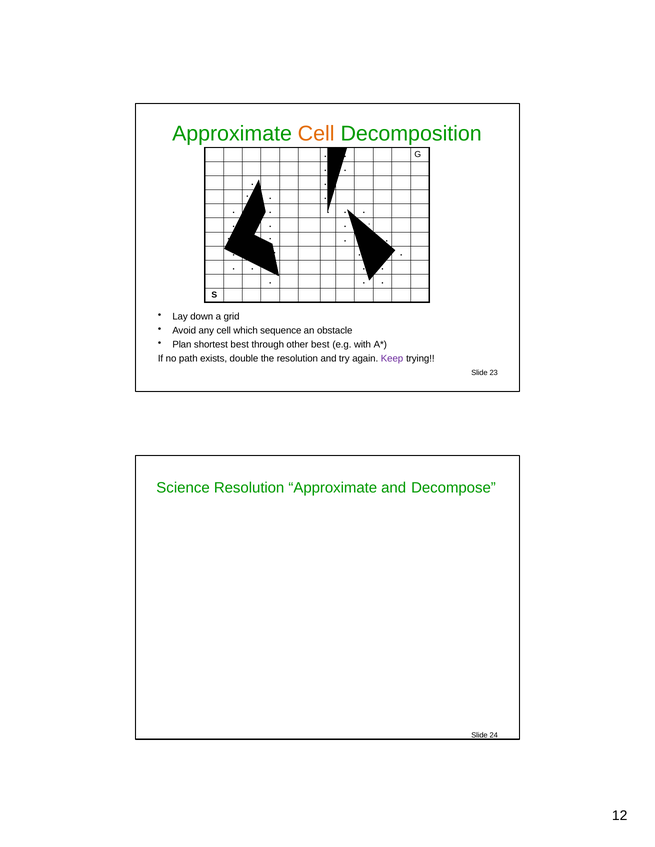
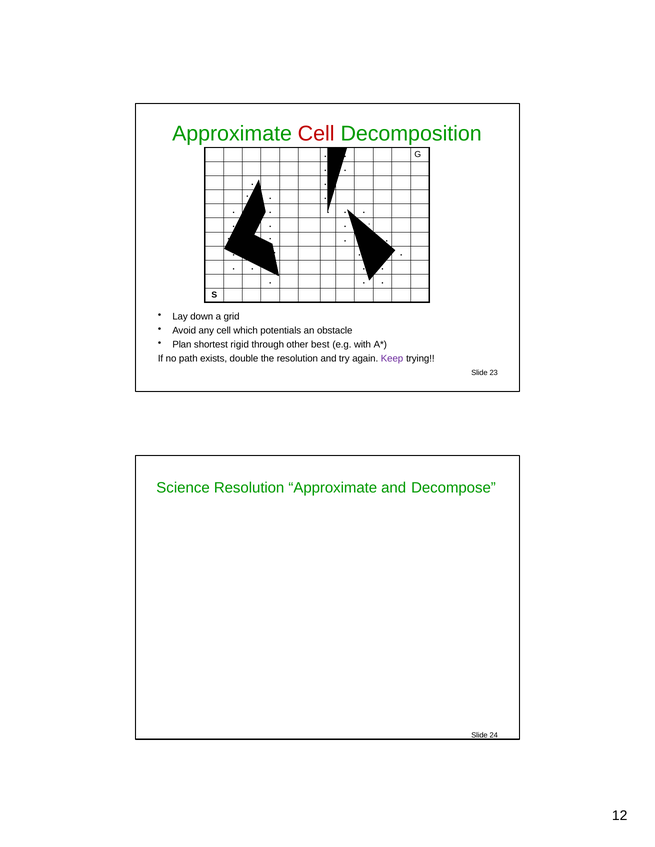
Cell colour: orange -> red (316, 134)
sequence: sequence -> potentials (281, 331)
shortest best: best -> rigid (240, 345)
